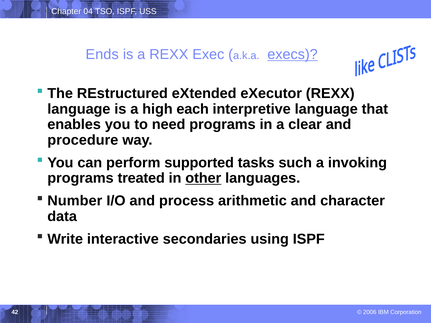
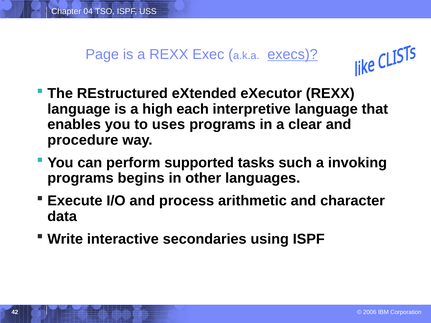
Ends: Ends -> Page (102, 55)
need: need -> uses (169, 125)
treated: treated -> begins (141, 178)
other underline: present -> none (203, 178)
Number: Number -> Execute (75, 201)
